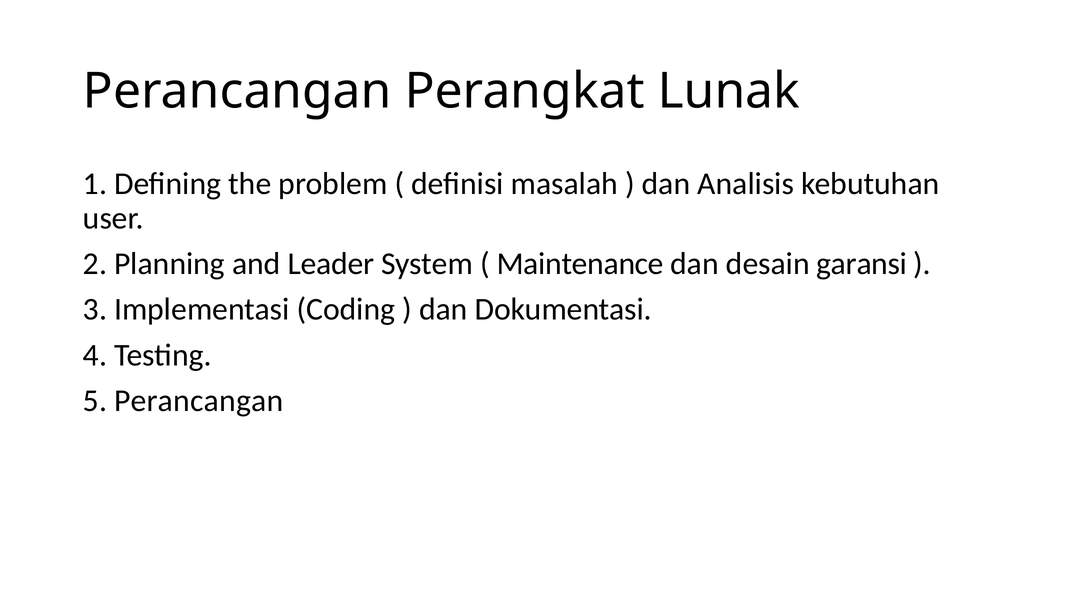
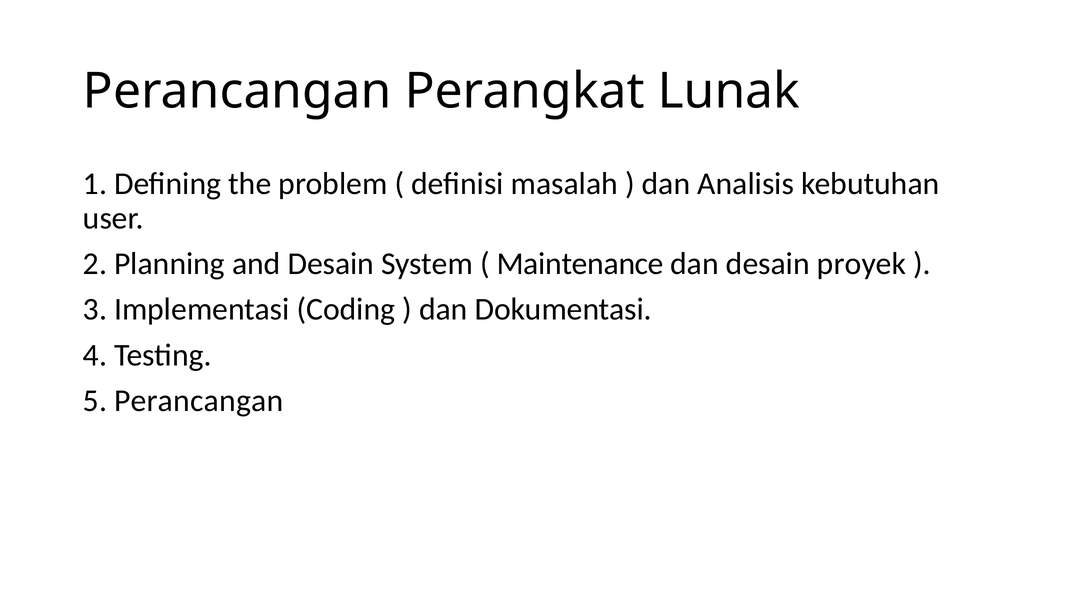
and Leader: Leader -> Desain (331, 264)
garansi: garansi -> proyek (862, 264)
